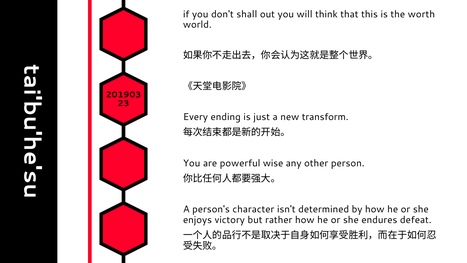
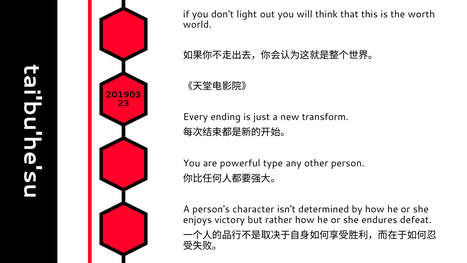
shall: shall -> light (247, 14)
wise: wise -> type (273, 163)
